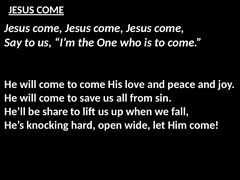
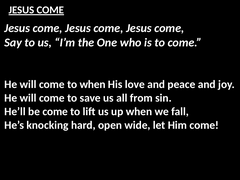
come to come: come -> when (93, 84)
be share: share -> come (55, 112)
